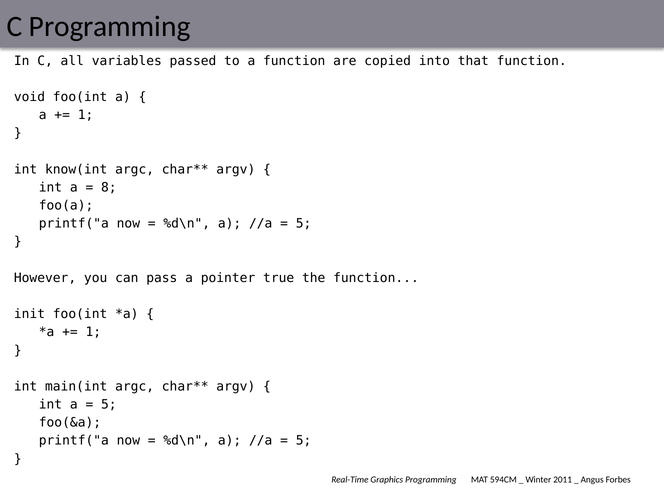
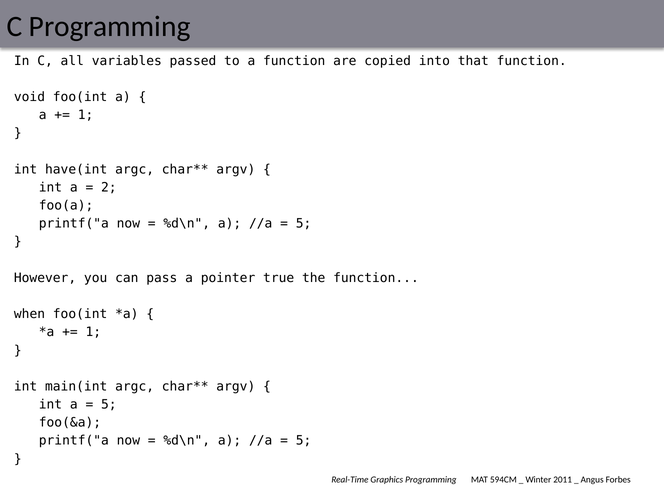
know(int: know(int -> have(int (76, 169)
8: 8 -> 2 (109, 187)
init: init -> when (30, 314)
